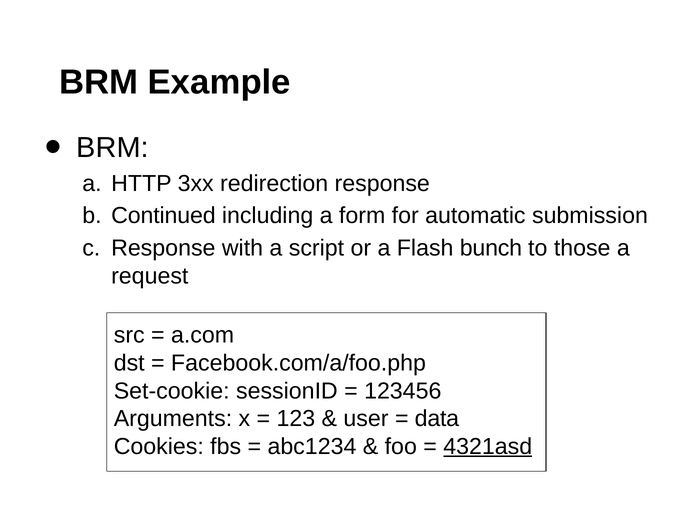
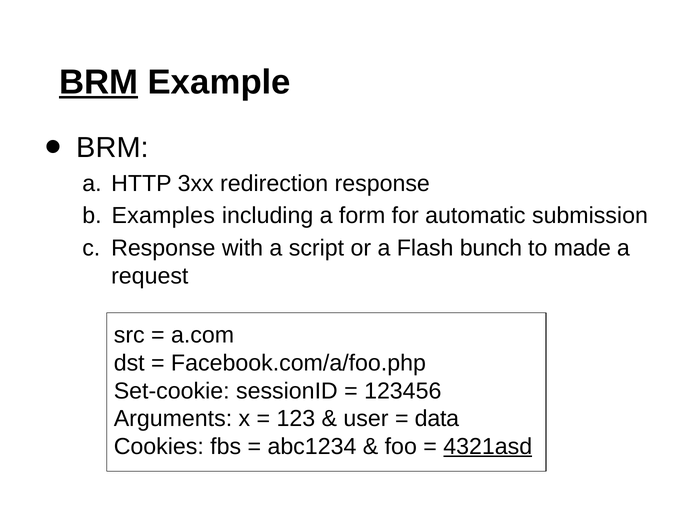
BRM underline: none -> present (99, 82)
Continued: Continued -> Examples (163, 216)
those: those -> made (582, 248)
